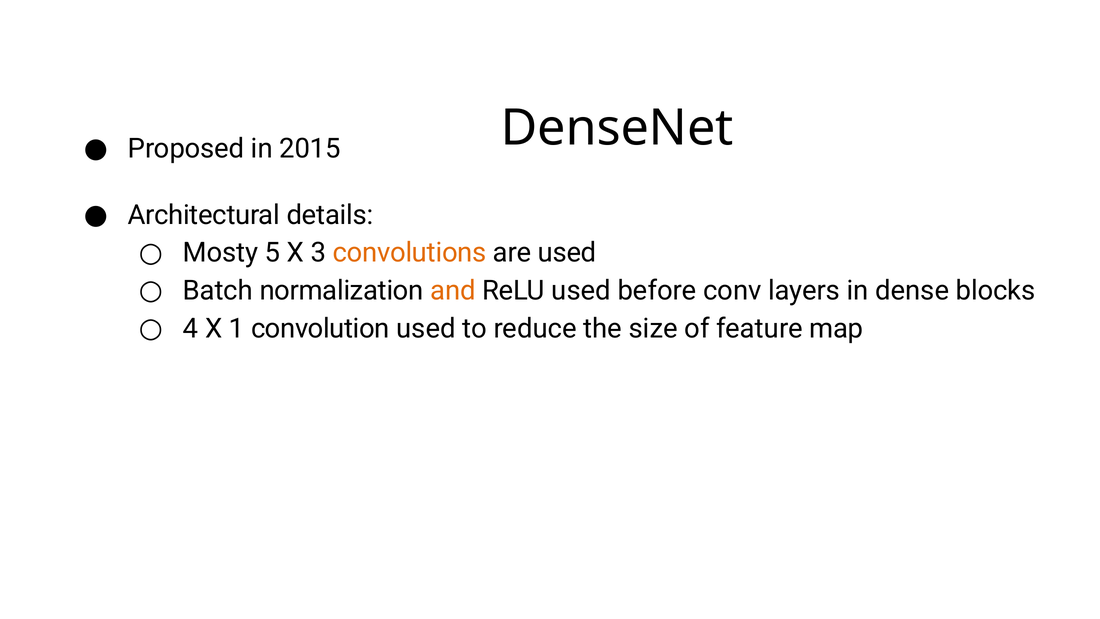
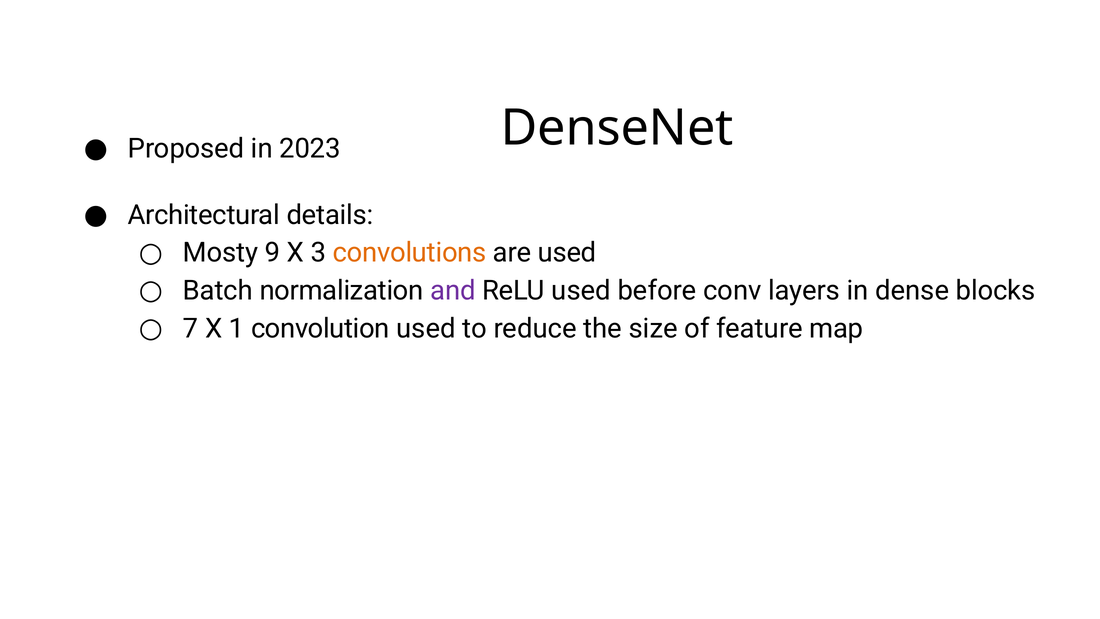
2015: 2015 -> 2023 (310, 149)
5: 5 -> 9 (272, 253)
and colour: orange -> purple (453, 291)
4: 4 -> 7 (191, 328)
